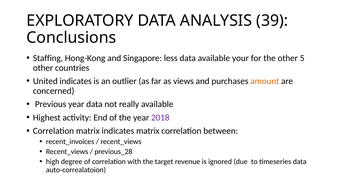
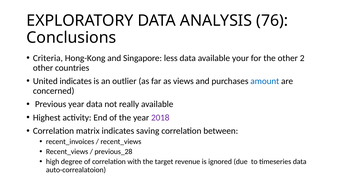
39: 39 -> 76 (272, 21)
Staffing: Staffing -> Criteria (48, 58)
5: 5 -> 2 (302, 58)
amount colour: orange -> blue (265, 81)
indicates matrix: matrix -> saving (148, 131)
